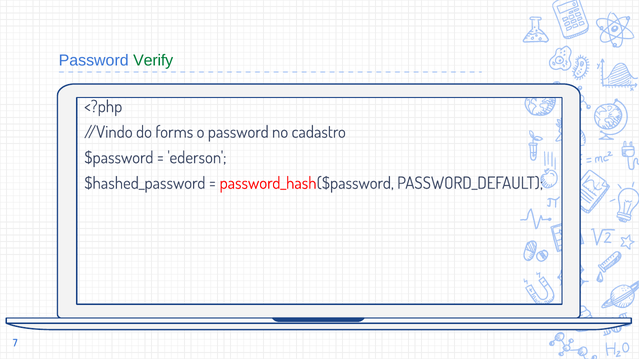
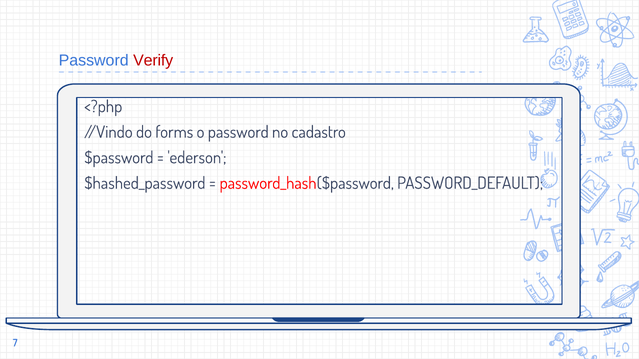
Verify colour: green -> red (153, 61)
